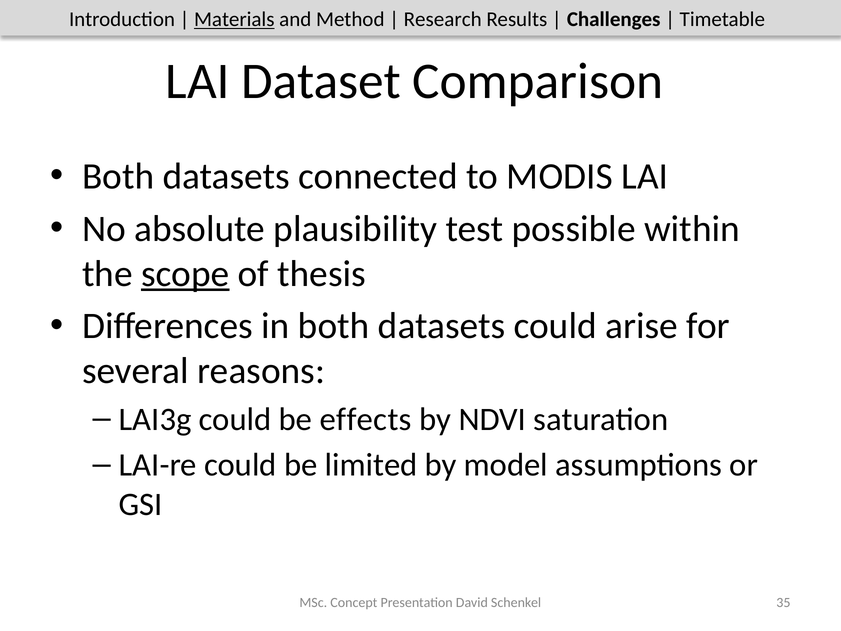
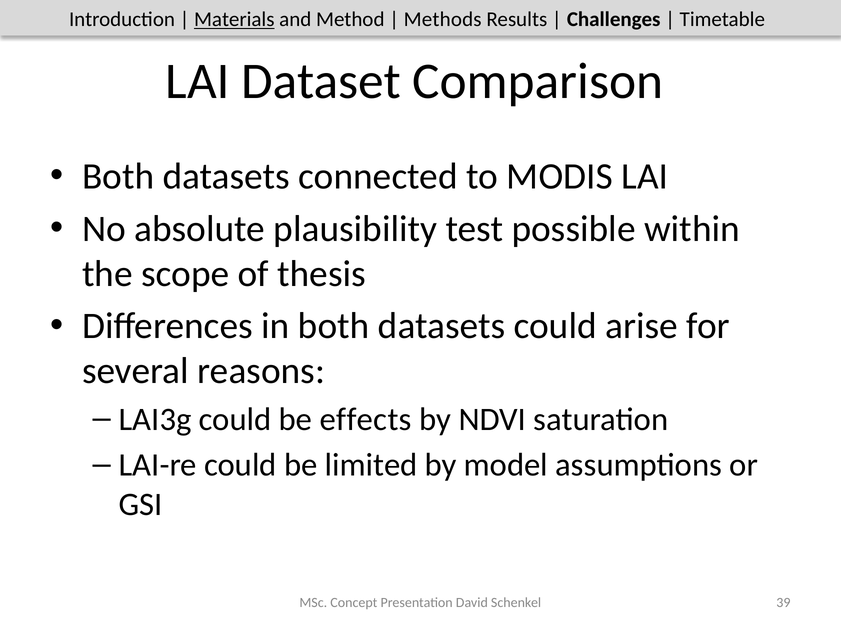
Research: Research -> Methods (443, 19)
scope underline: present -> none (185, 274)
35: 35 -> 39 (783, 602)
